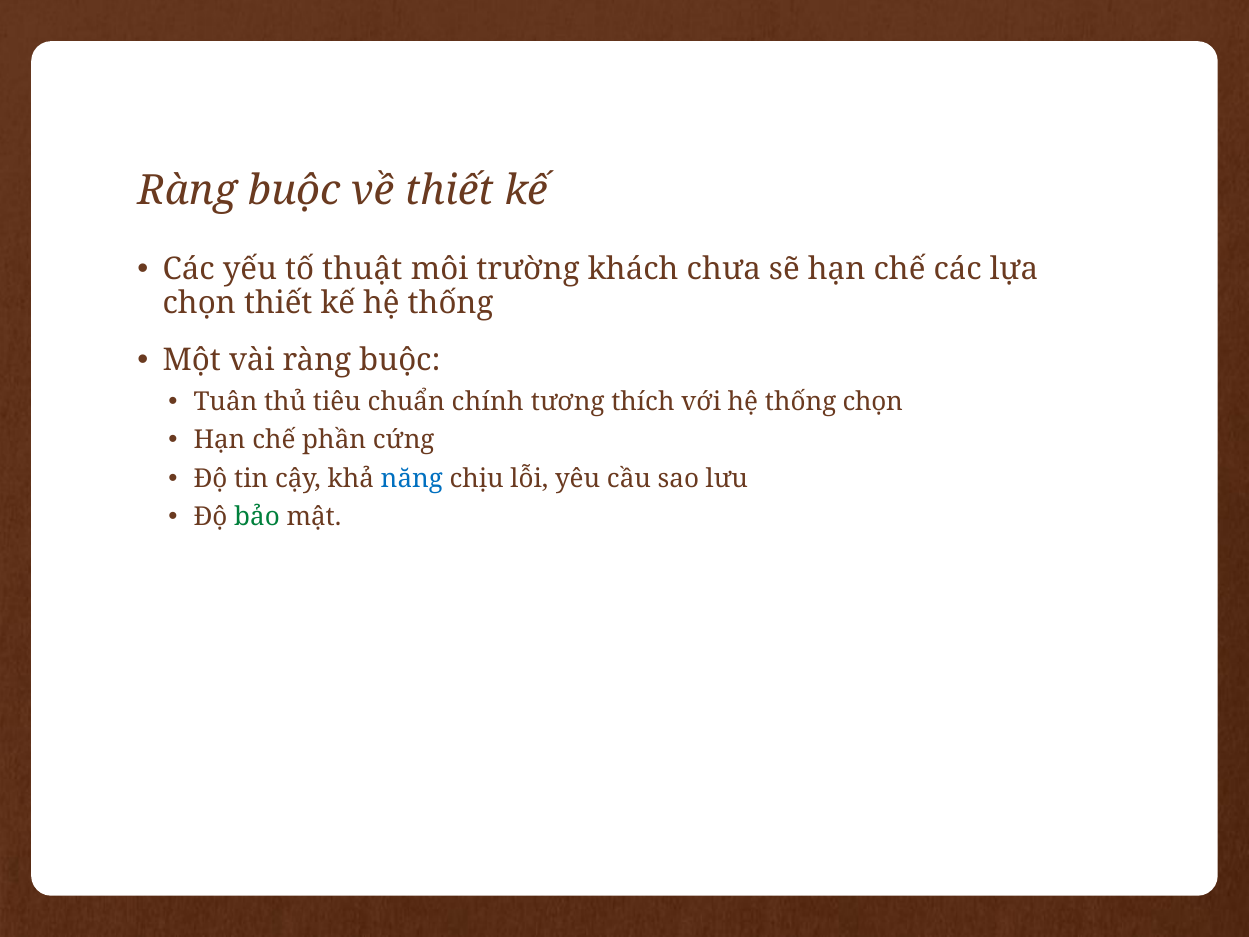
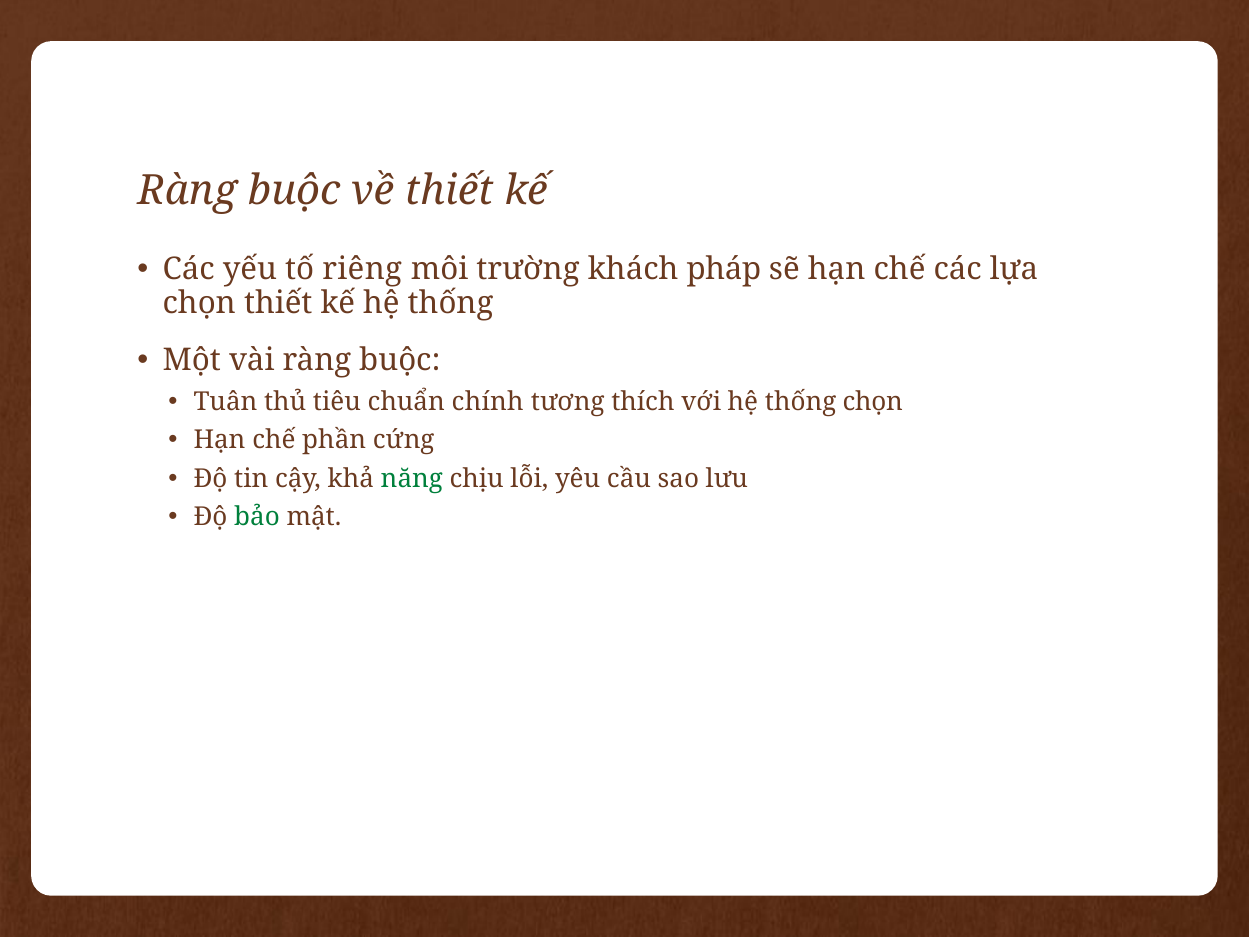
thuật: thuật -> riêng (362, 269)
chưa: chưa -> pháp (724, 269)
năng colour: blue -> green (412, 479)
